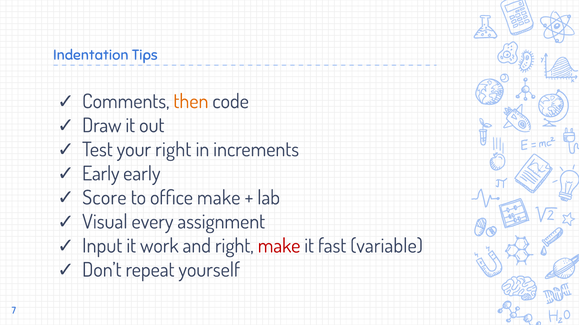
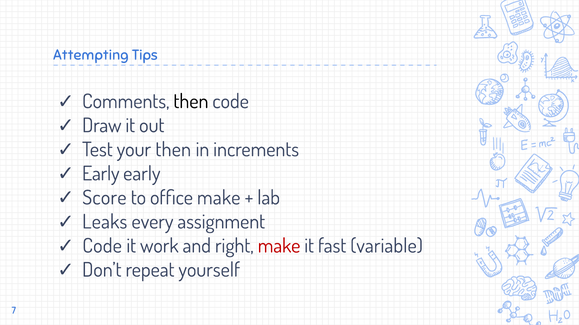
Indentation: Indentation -> Attempting (91, 55)
then colour: orange -> black (191, 102)
your right: right -> then (173, 150)
Visual: Visual -> Leaks (105, 222)
Input: Input -> Code (102, 246)
